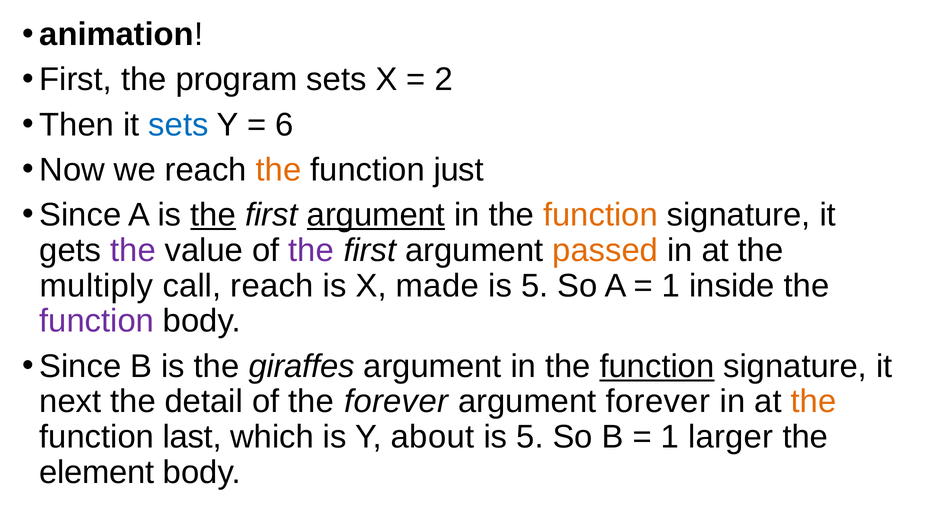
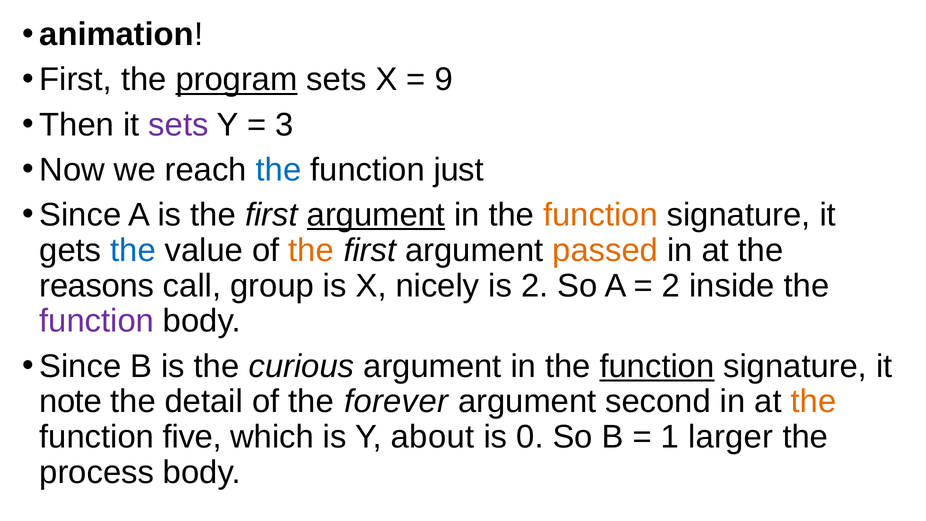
program underline: none -> present (237, 80)
2: 2 -> 9 (444, 80)
sets colour: blue -> purple (178, 125)
6: 6 -> 3 (285, 125)
the colour: orange -> blue (279, 170)
the underline: present -> none (213, 215)
the colour: purple -> blue (133, 250)
the colour: purple -> orange (311, 250)
multiply: multiply -> reasons (97, 286)
call reach: reach -> group (272, 286)
made: made -> nicely (437, 286)
5: 5 -> 2 (535, 286)
1: 1 -> 2 (671, 286)
giraffes: giraffes -> curious (301, 366)
next: next -> note (71, 402)
argument forever: forever -> second (658, 402)
last: last -> five (192, 437)
5: 5 -> 0 (530, 437)
element: element -> process (97, 472)
